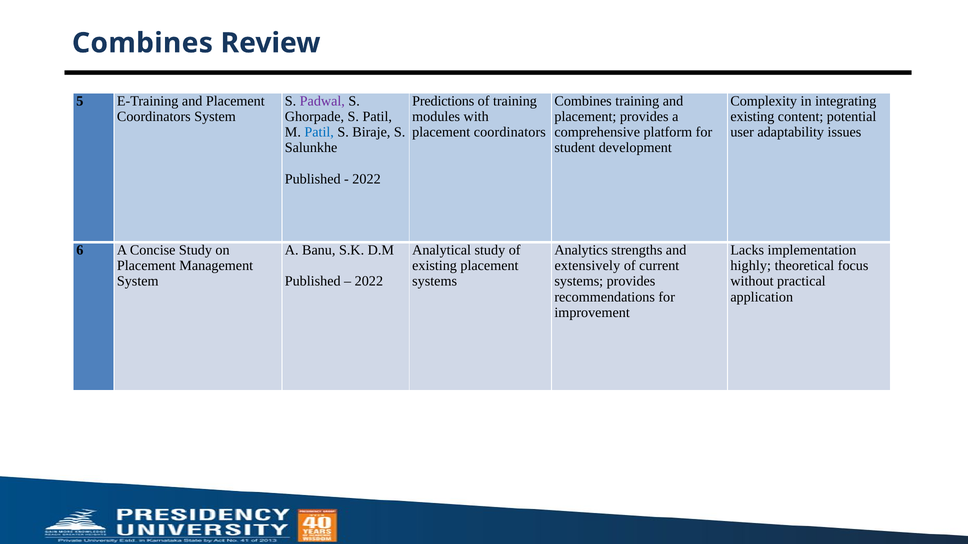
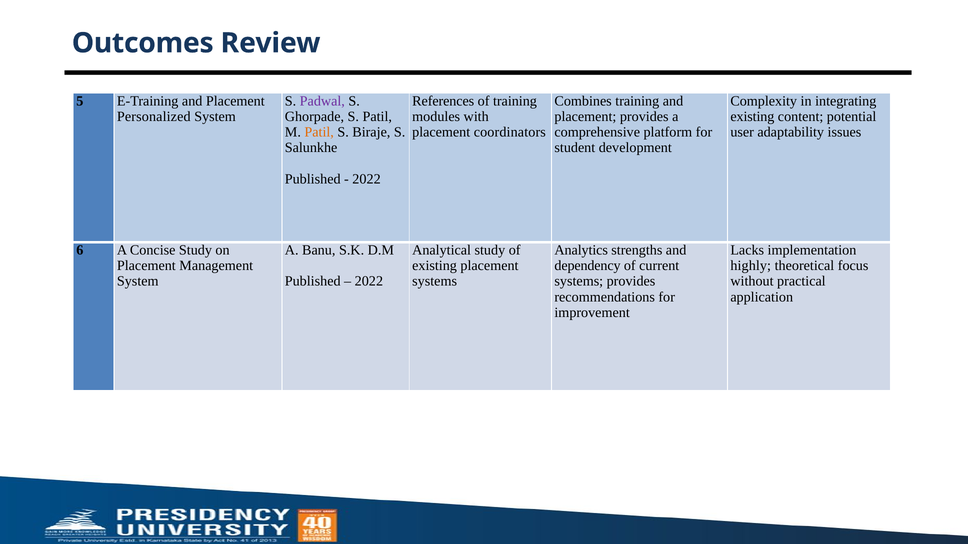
Combines: Combines -> Outcomes (143, 43)
Predictions: Predictions -> References (443, 101)
Coordinators: Coordinators -> Personalized (154, 117)
Patil colour: blue -> orange (319, 132)
extensively: extensively -> dependency (588, 266)
